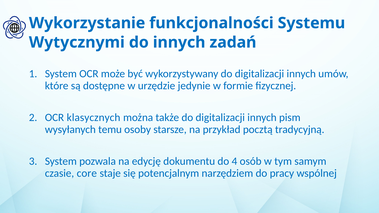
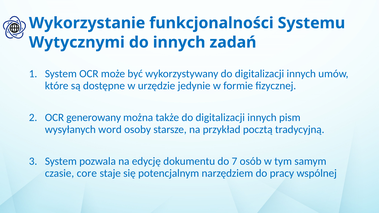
klasycznych: klasycznych -> generowany (94, 118)
temu: temu -> word (110, 130)
4: 4 -> 7 (234, 161)
